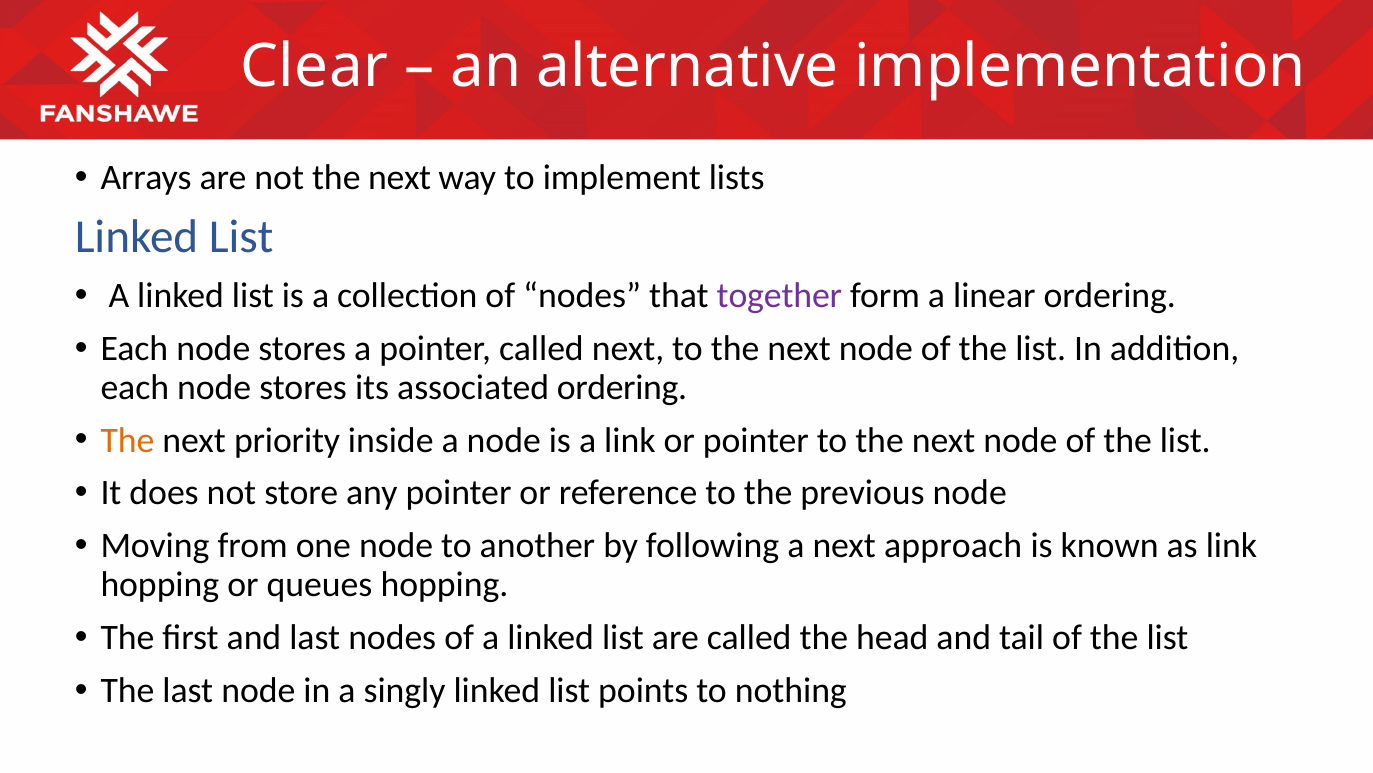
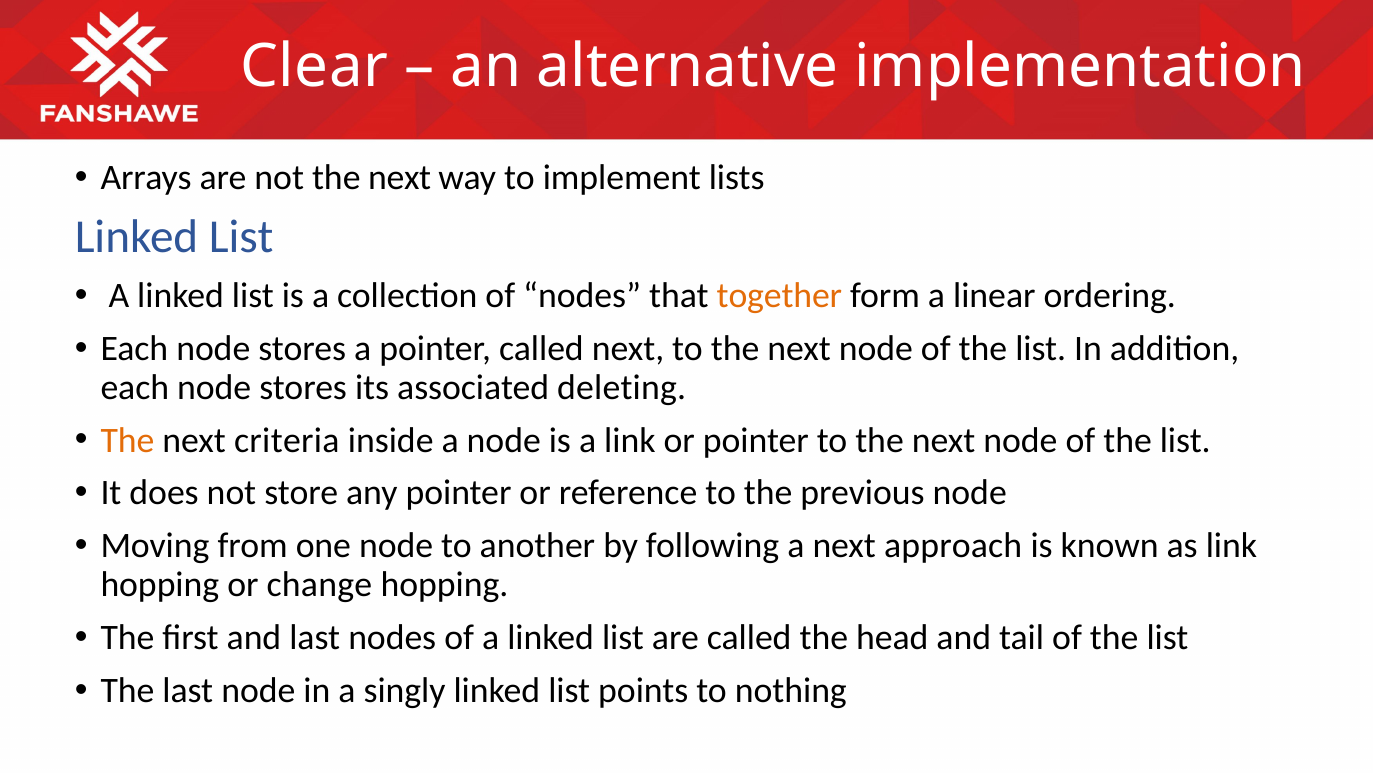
together colour: purple -> orange (779, 295)
associated ordering: ordering -> deleting (622, 387)
priority: priority -> criteria (287, 440)
queues: queues -> change (319, 584)
